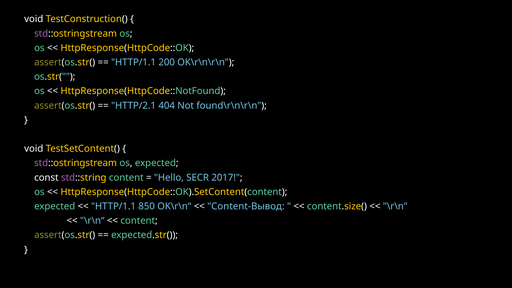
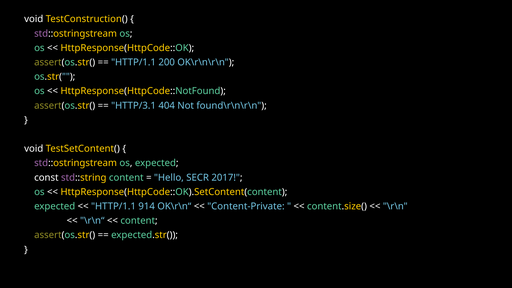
HTTP/2.1: HTTP/2.1 -> HTTP/3.1 (134, 106)
850: 850 -> 914 (147, 206)
Content-Вывод: Content-Вывод -> Content-Private (246, 206)
